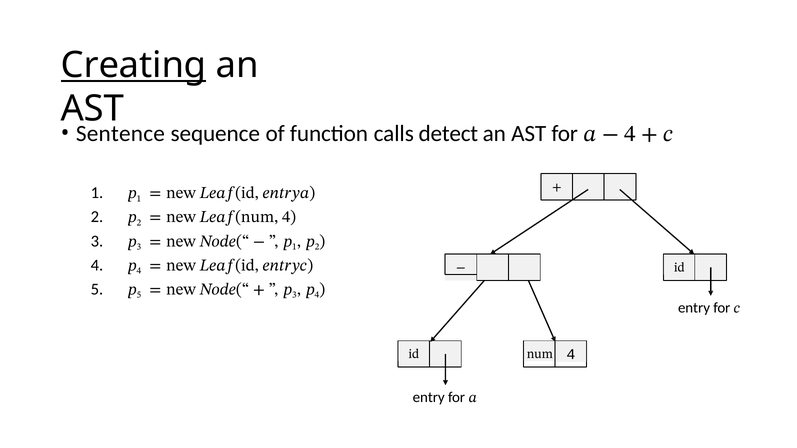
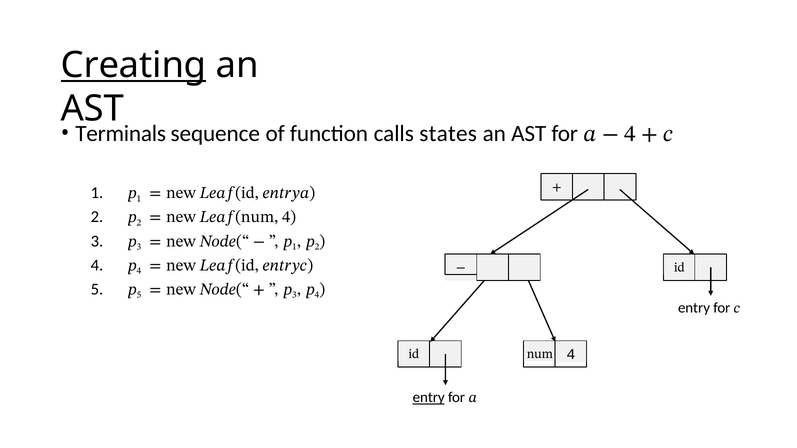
Sentence: Sentence -> Terminals (121, 134)
detect: detect -> states (448, 134)
entry underline: none -> present (429, 398)
